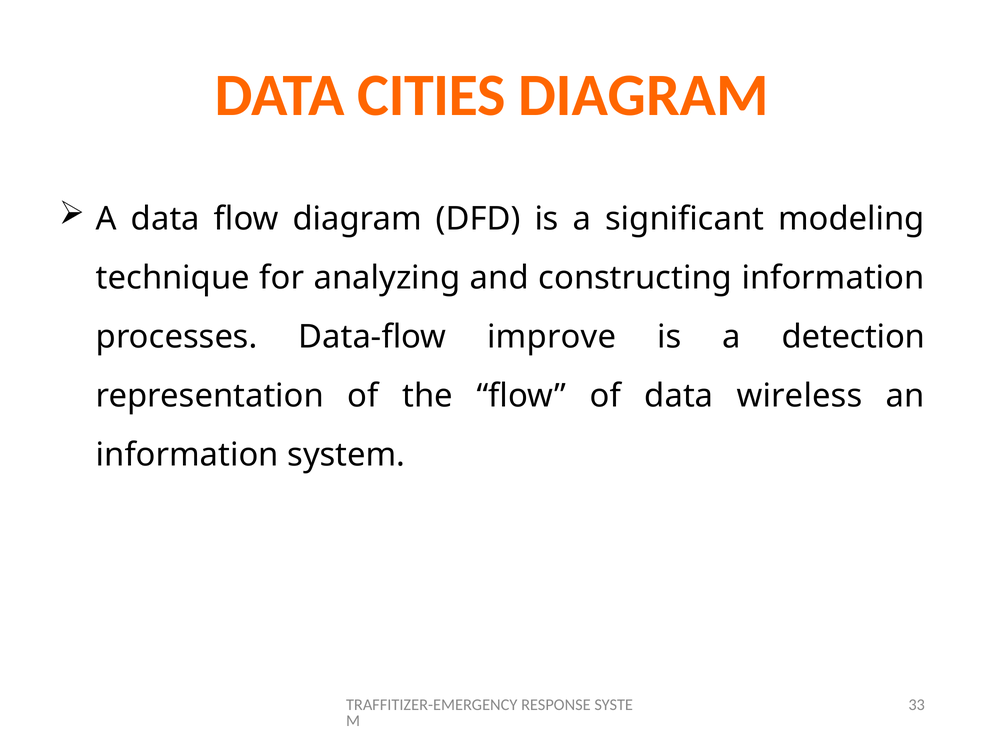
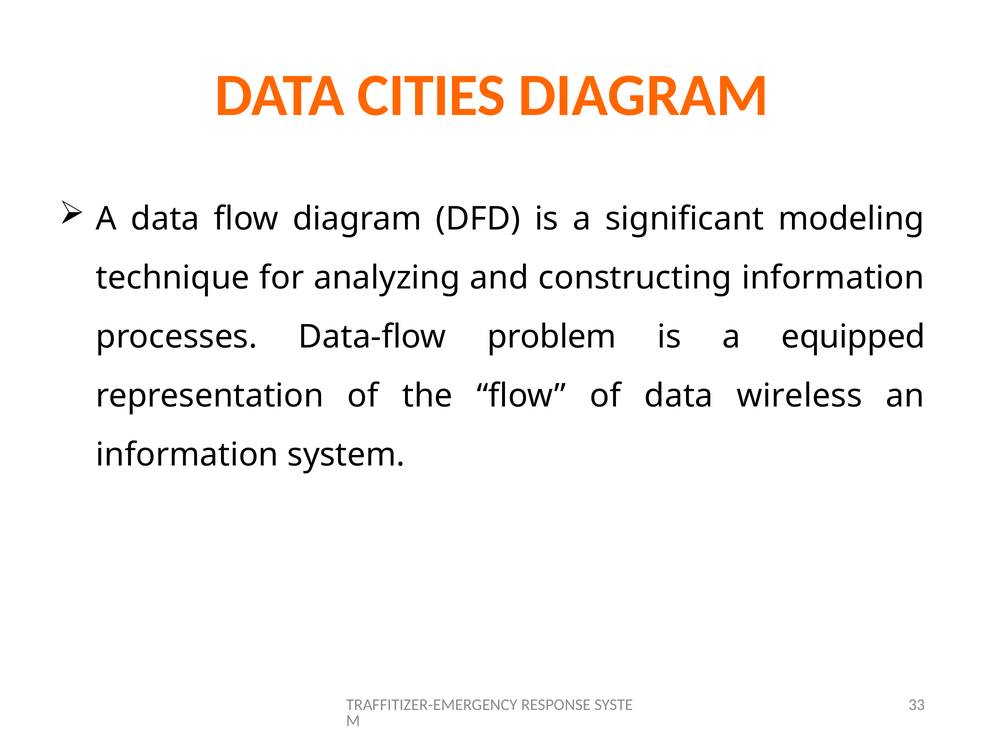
improve: improve -> problem (552, 337)
detection: detection -> equipped (853, 337)
